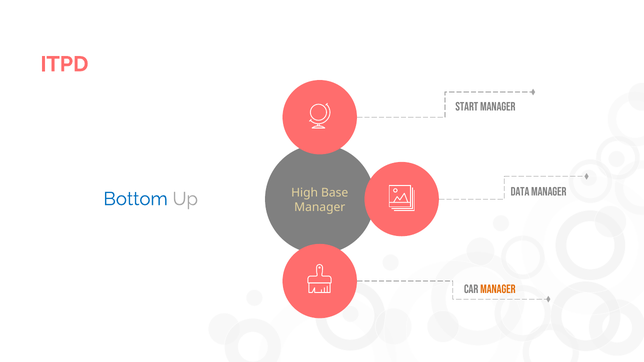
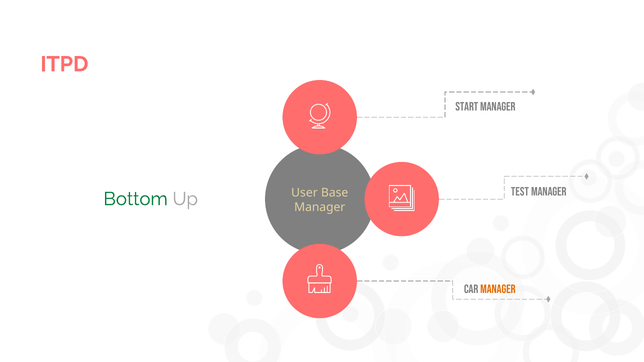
Data: Data -> Test (520, 192)
Bottom colour: blue -> green (136, 199)
High: High -> User (305, 193)
